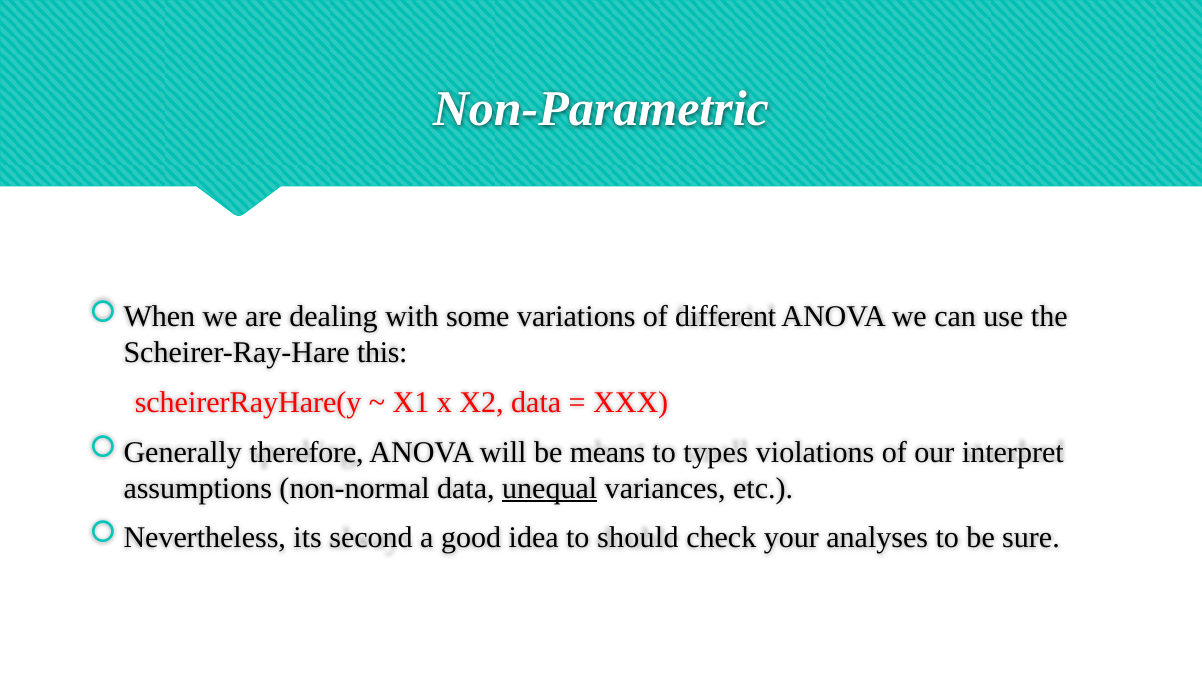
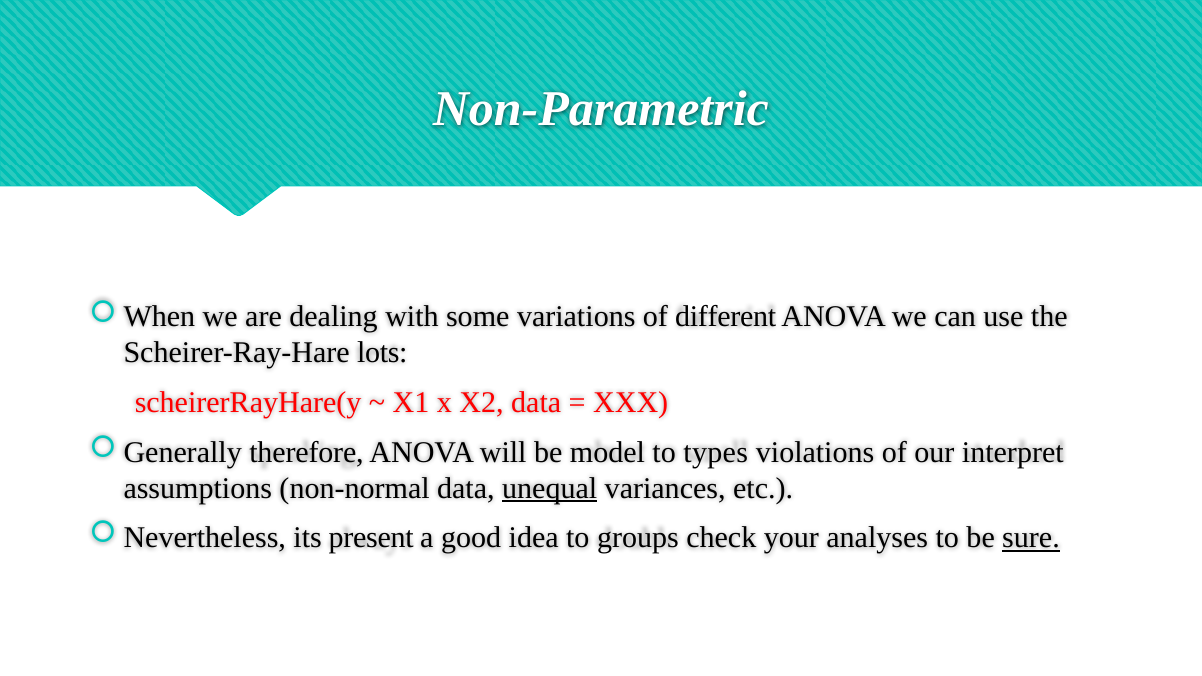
this: this -> lots (382, 353)
means: means -> model (607, 452)
second: second -> present (371, 538)
should: should -> groups (638, 538)
sure underline: none -> present (1031, 538)
